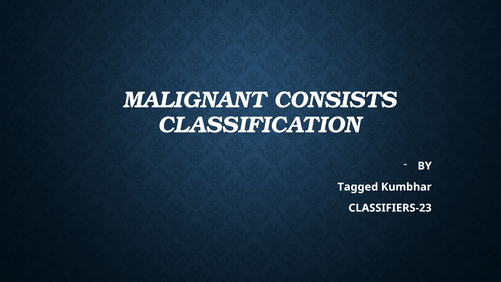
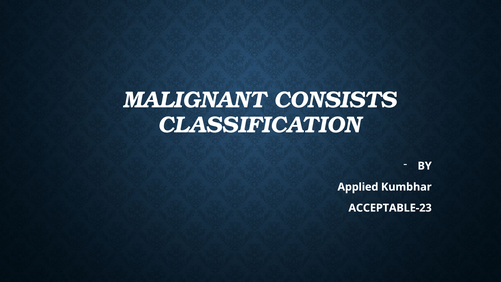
Tagged: Tagged -> Applied (358, 187)
CLASSIFIERS-23: CLASSIFIERS-23 -> ACCEPTABLE-23 (390, 208)
